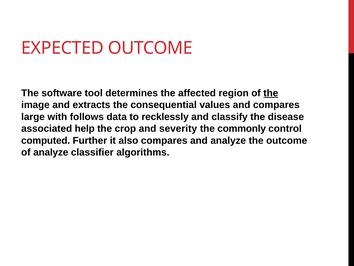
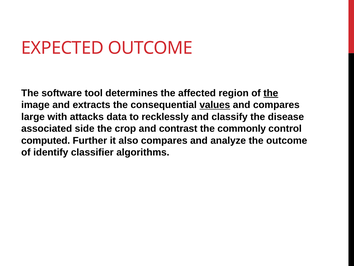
values underline: none -> present (215, 105)
follows: follows -> attacks (87, 117)
help: help -> side (85, 128)
severity: severity -> contrast (178, 128)
of analyze: analyze -> identify (51, 152)
